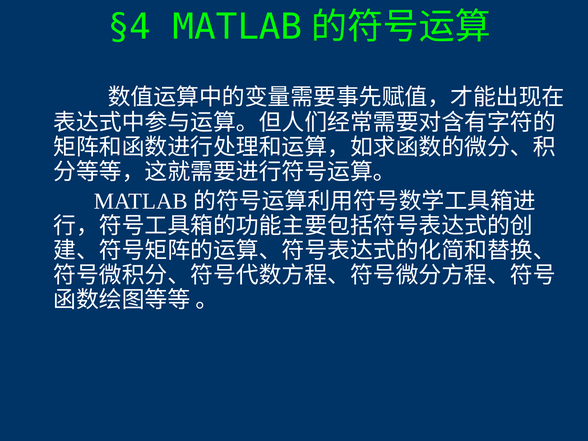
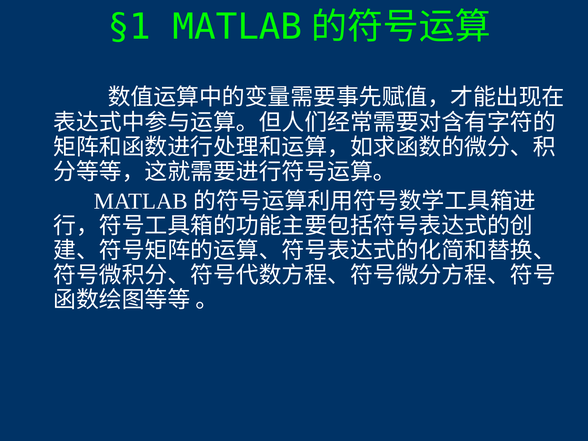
§4: §4 -> §1 (129, 27)
